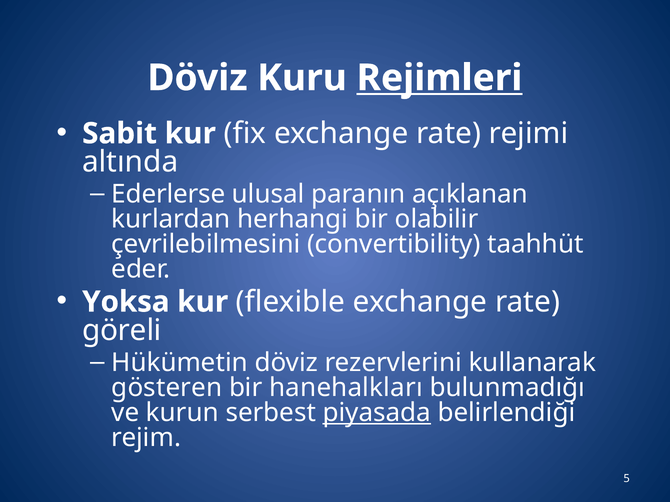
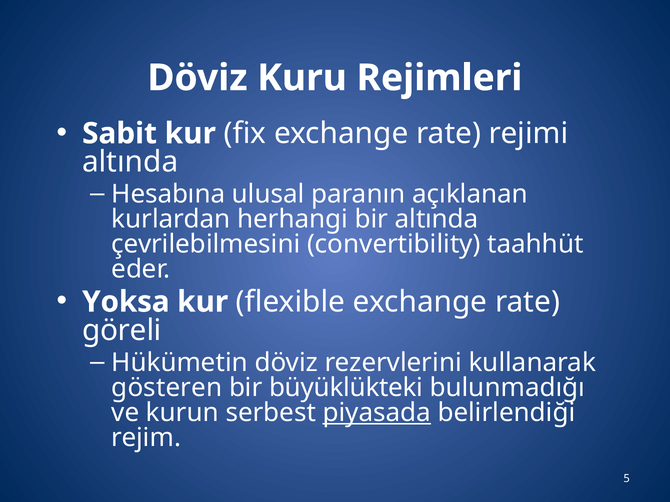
Rejimleri underline: present -> none (440, 78)
Ederlerse: Ederlerse -> Hesabına (168, 194)
bir olabilir: olabilir -> altında (437, 219)
hanehalkları: hanehalkları -> büyüklükteki (346, 388)
